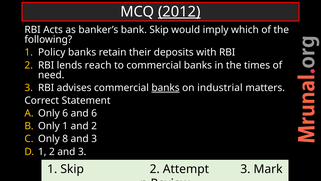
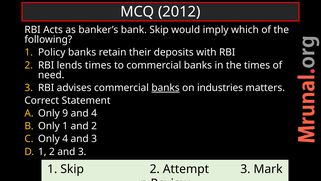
2012 underline: present -> none (179, 12)
lends reach: reach -> times (98, 65)
industrial: industrial -> industries (220, 88)
Only 6: 6 -> 9 (65, 113)
and 6: 6 -> 4 (94, 113)
Only 8: 8 -> 4 (65, 139)
